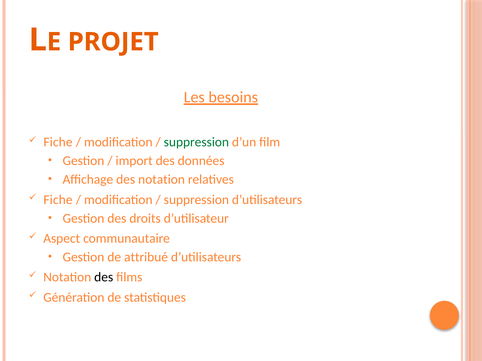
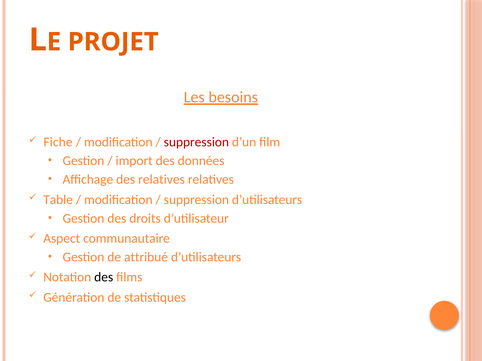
suppression colour: green -> red (196, 142)
des notation: notation -> relatives (162, 180)
Fiche: Fiche -> Table (58, 200)
